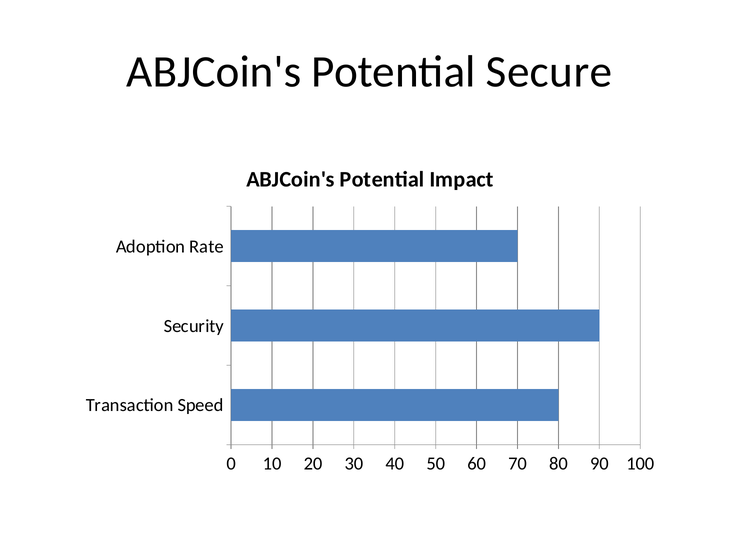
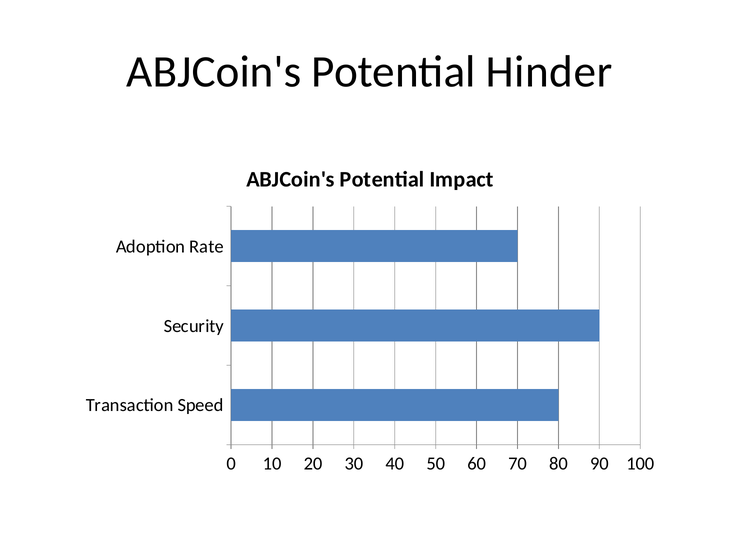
Secure: Secure -> Hinder (549, 72)
